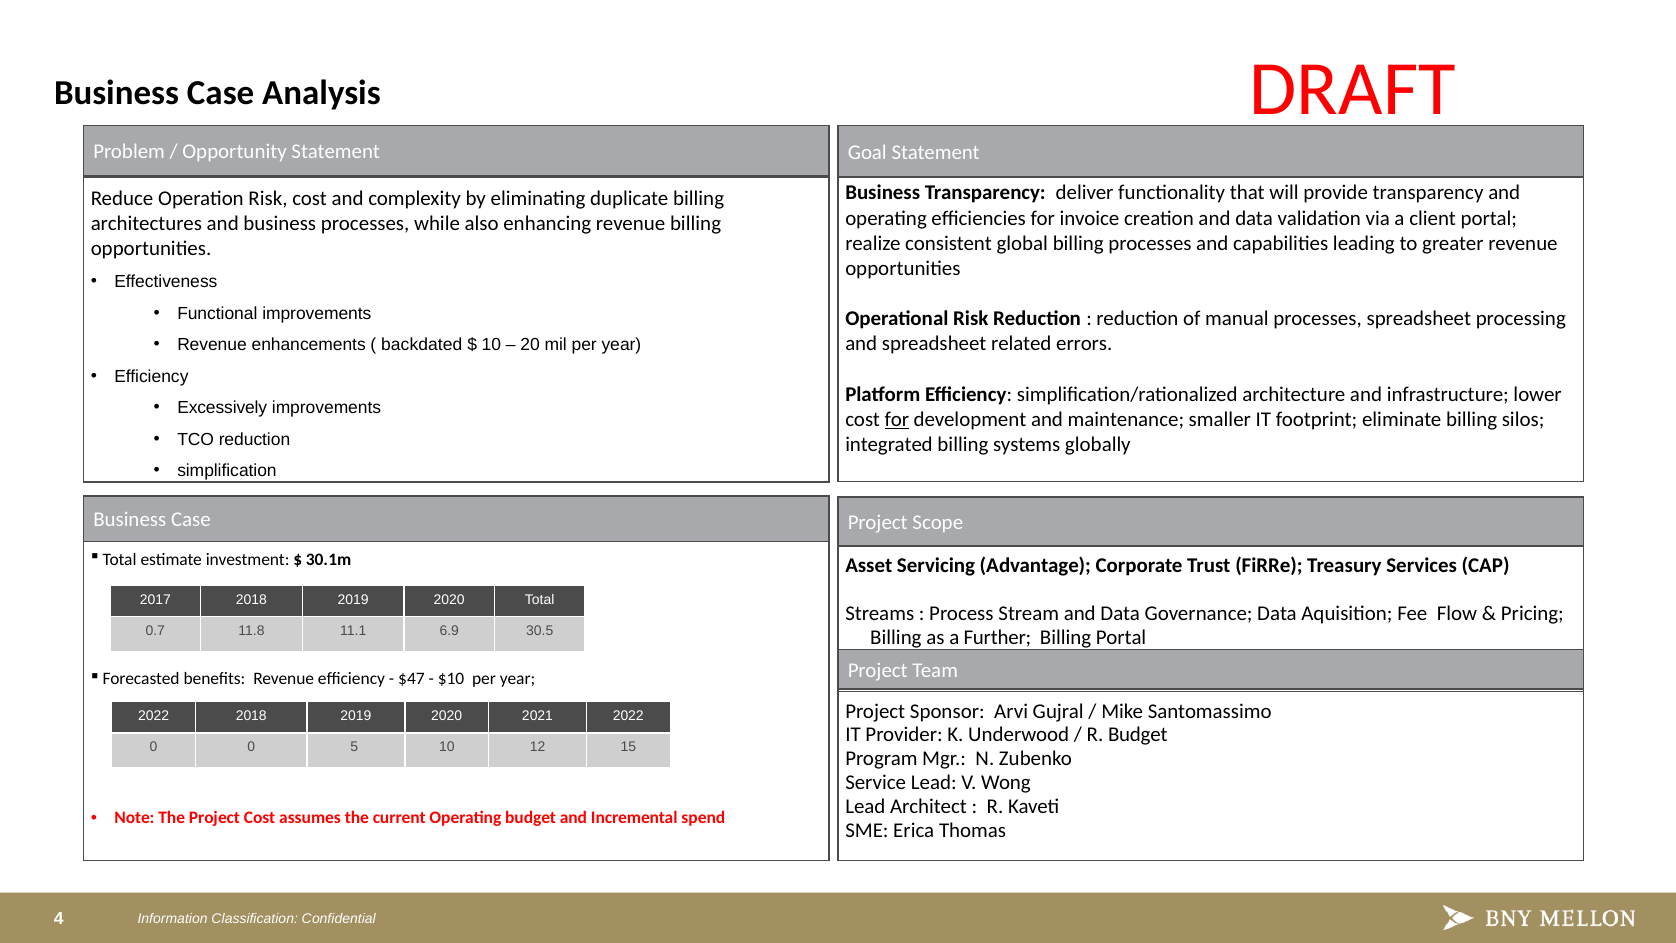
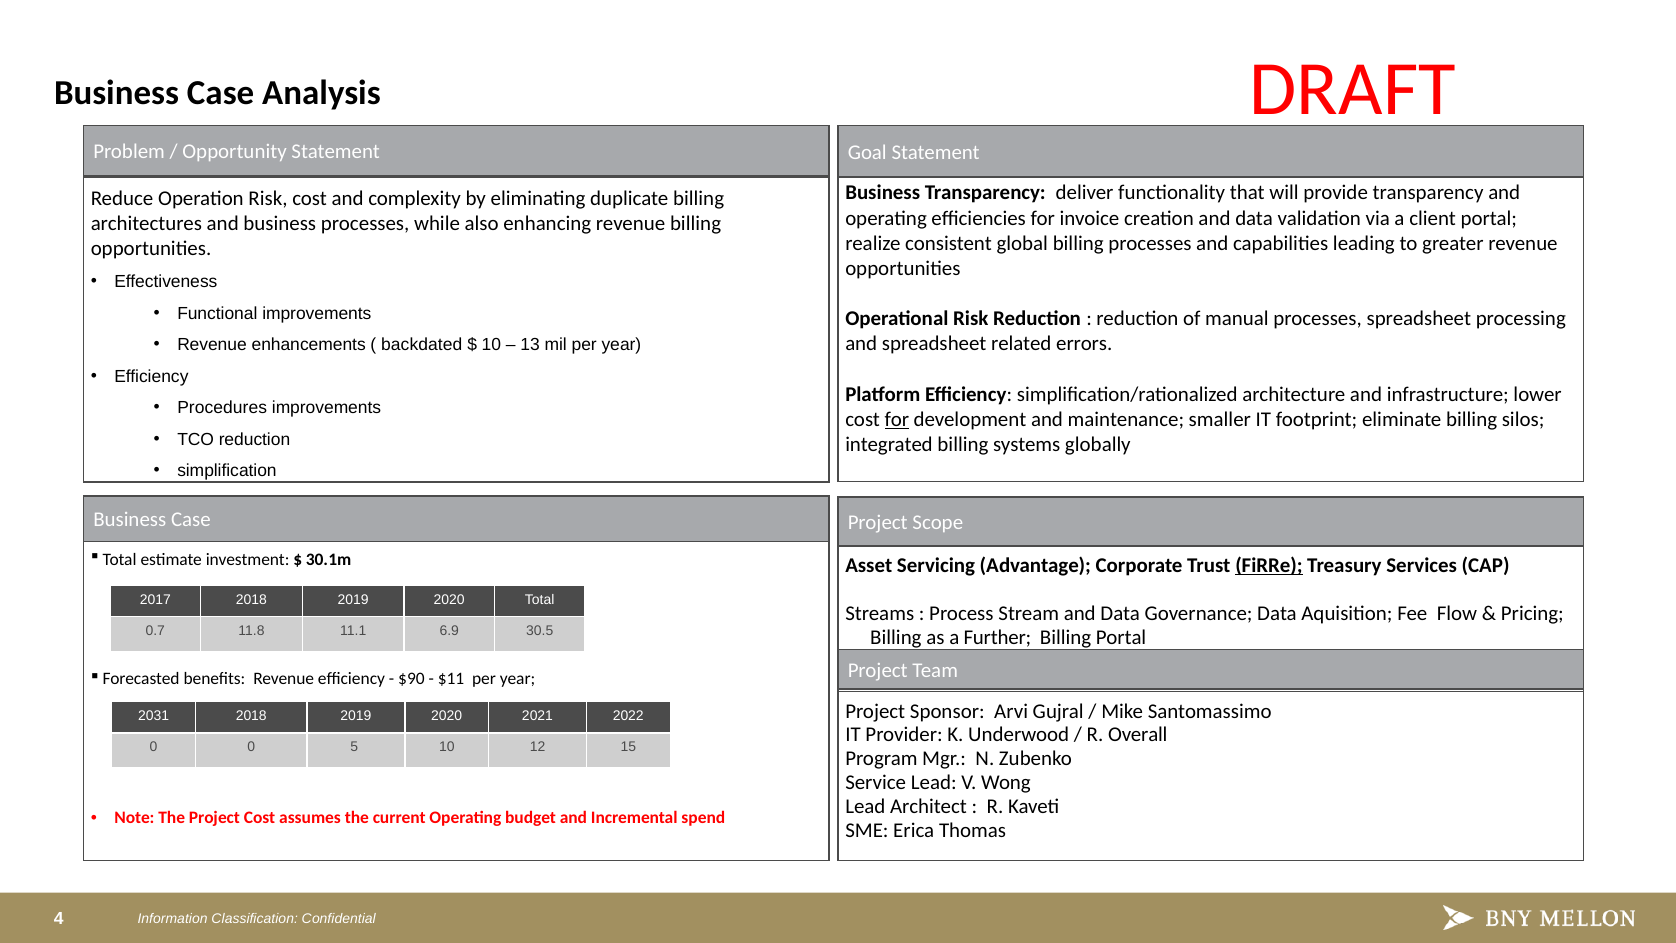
20: 20 -> 13 (530, 345)
Excessively: Excessively -> Procedures (222, 408)
FiRRe underline: none -> present (1269, 565)
$47: $47 -> $90 (411, 679)
$10: $10 -> $11 (451, 679)
2022: 2022 -> 2031 (154, 716)
R Budget: Budget -> Overall (1138, 735)
